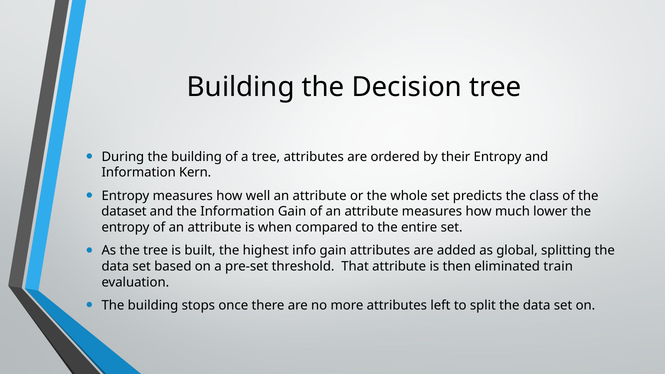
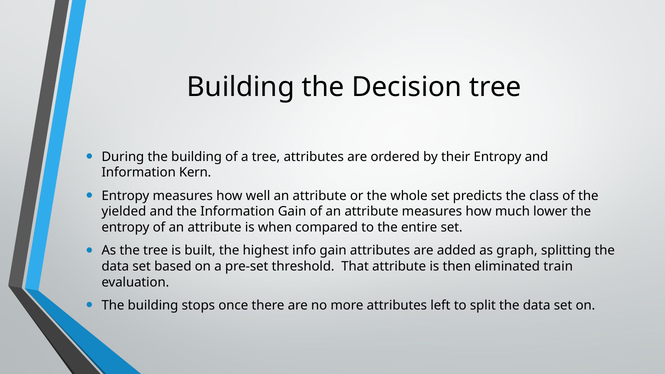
dataset: dataset -> yielded (124, 212)
global: global -> graph (517, 251)
